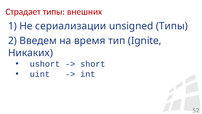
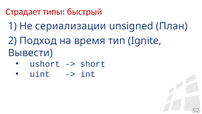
внешних: внешних -> быстрый (85, 12)
unsigned Типы: Типы -> План (172, 26)
Введем: Введем -> Подход (38, 41)
Никаких: Никаких -> Вывести (30, 53)
